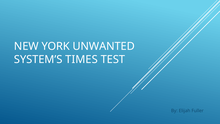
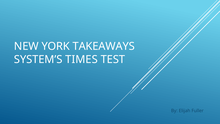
UNWANTED: UNWANTED -> TAKEAWAYS (104, 46)
